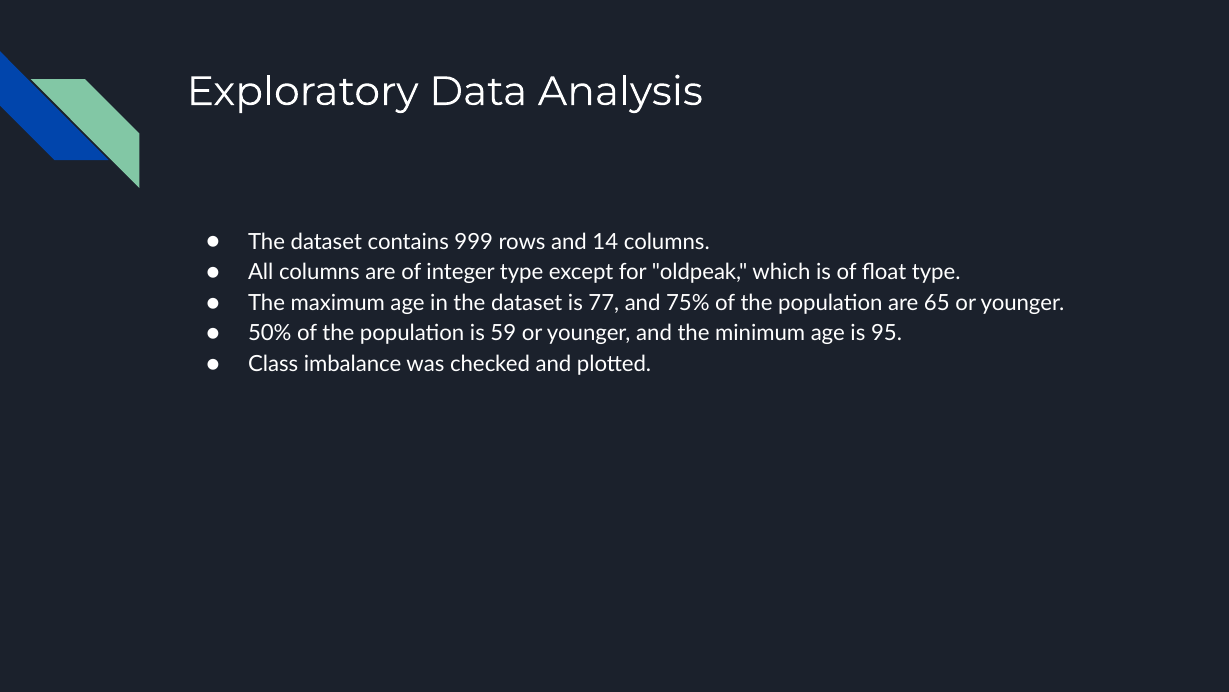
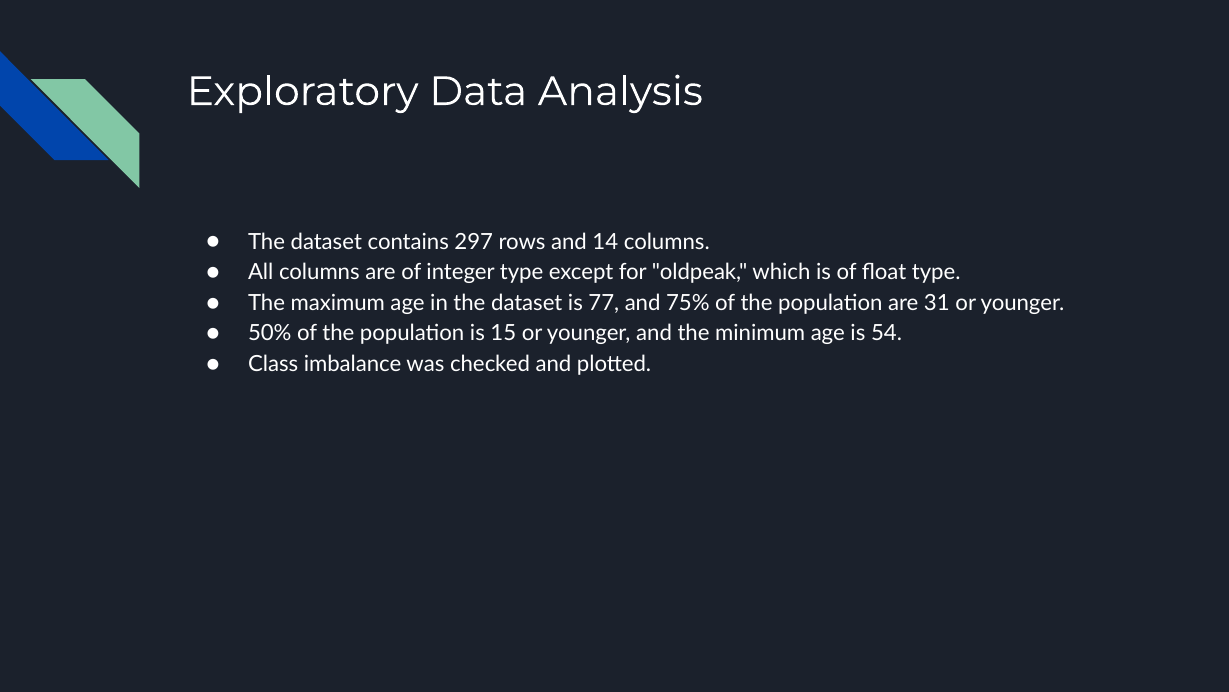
999: 999 -> 297 (474, 242)
65: 65 -> 31 (937, 303)
59: 59 -> 15 (503, 333)
95: 95 -> 54 (887, 333)
